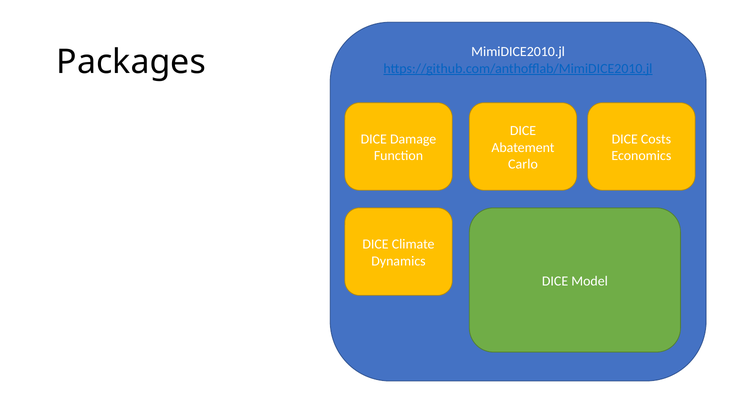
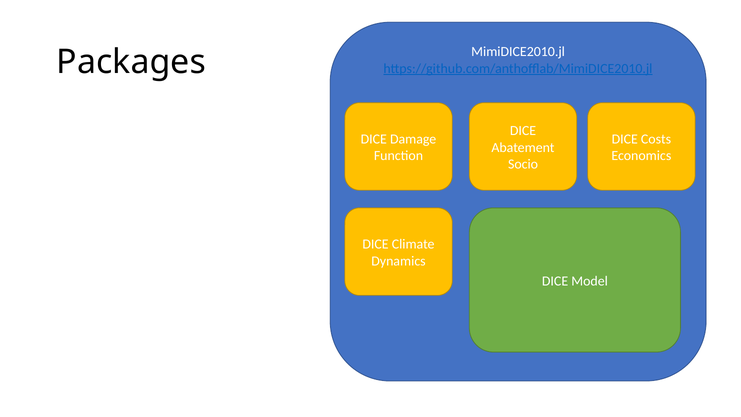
Carlo: Carlo -> Socio (523, 164)
